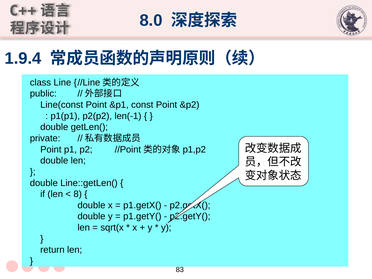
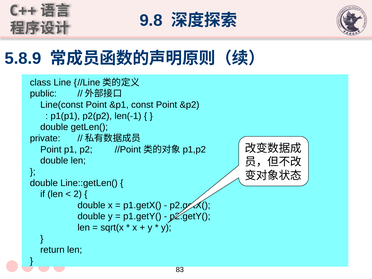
8.0: 8.0 -> 9.8 (151, 20)
1.9.4: 1.9.4 -> 5.8.9 (23, 58)
8: 8 -> 2 (78, 194)
